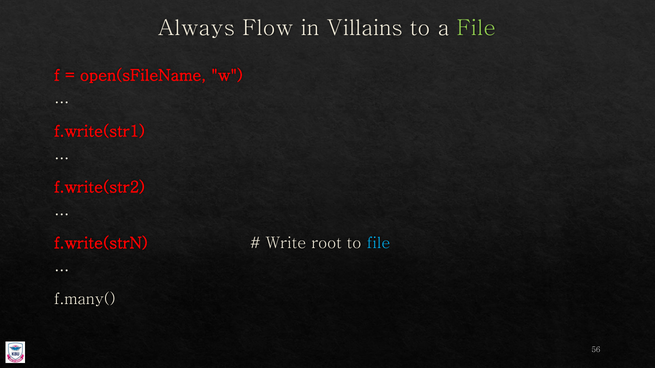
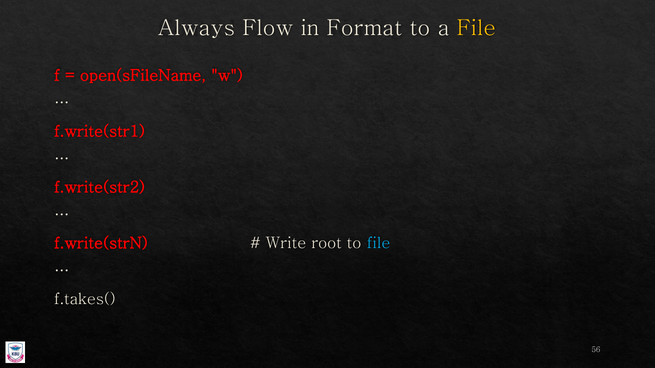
Villains: Villains -> Format (364, 28)
File colour: light green -> yellow (476, 28)
f.many(: f.many( -> f.takes( (85, 299)
